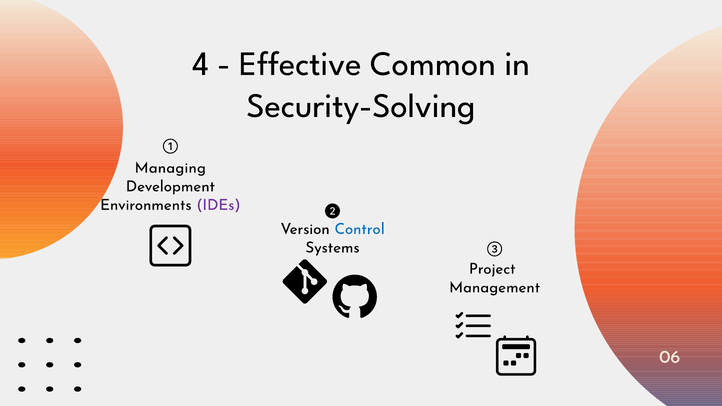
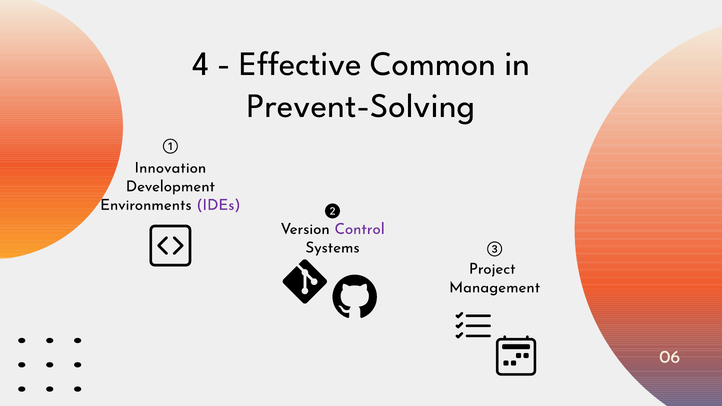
Security-Solving: Security-Solving -> Prevent-Solving (361, 106)
Managing: Managing -> Innovation (170, 168)
Control colour: blue -> purple (359, 229)
